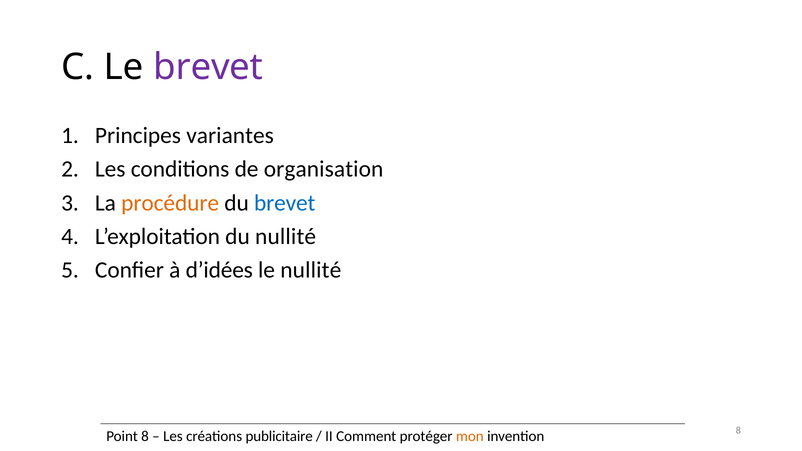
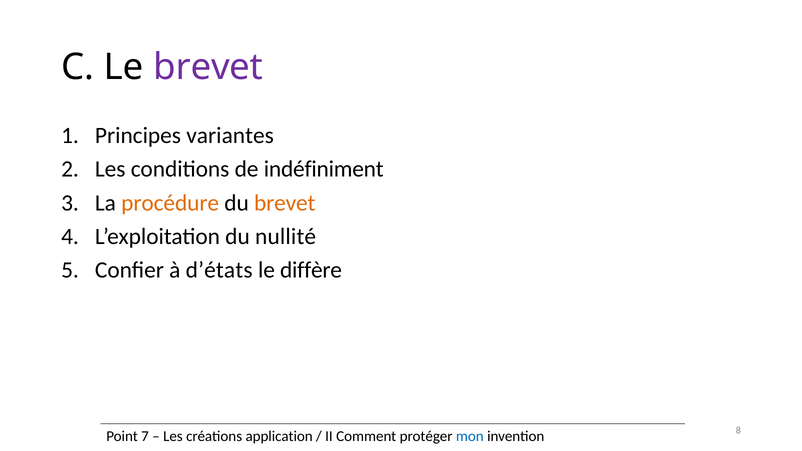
organisation: organisation -> indéfiniment (324, 169)
brevet colour: blue -> orange (285, 203)
d’idées: d’idées -> d’états (219, 270)
le nullité: nullité -> diffère (311, 270)
Point 8: 8 -> 7 (145, 436)
publicitaire: publicitaire -> application (279, 436)
mon colour: orange -> blue (470, 436)
